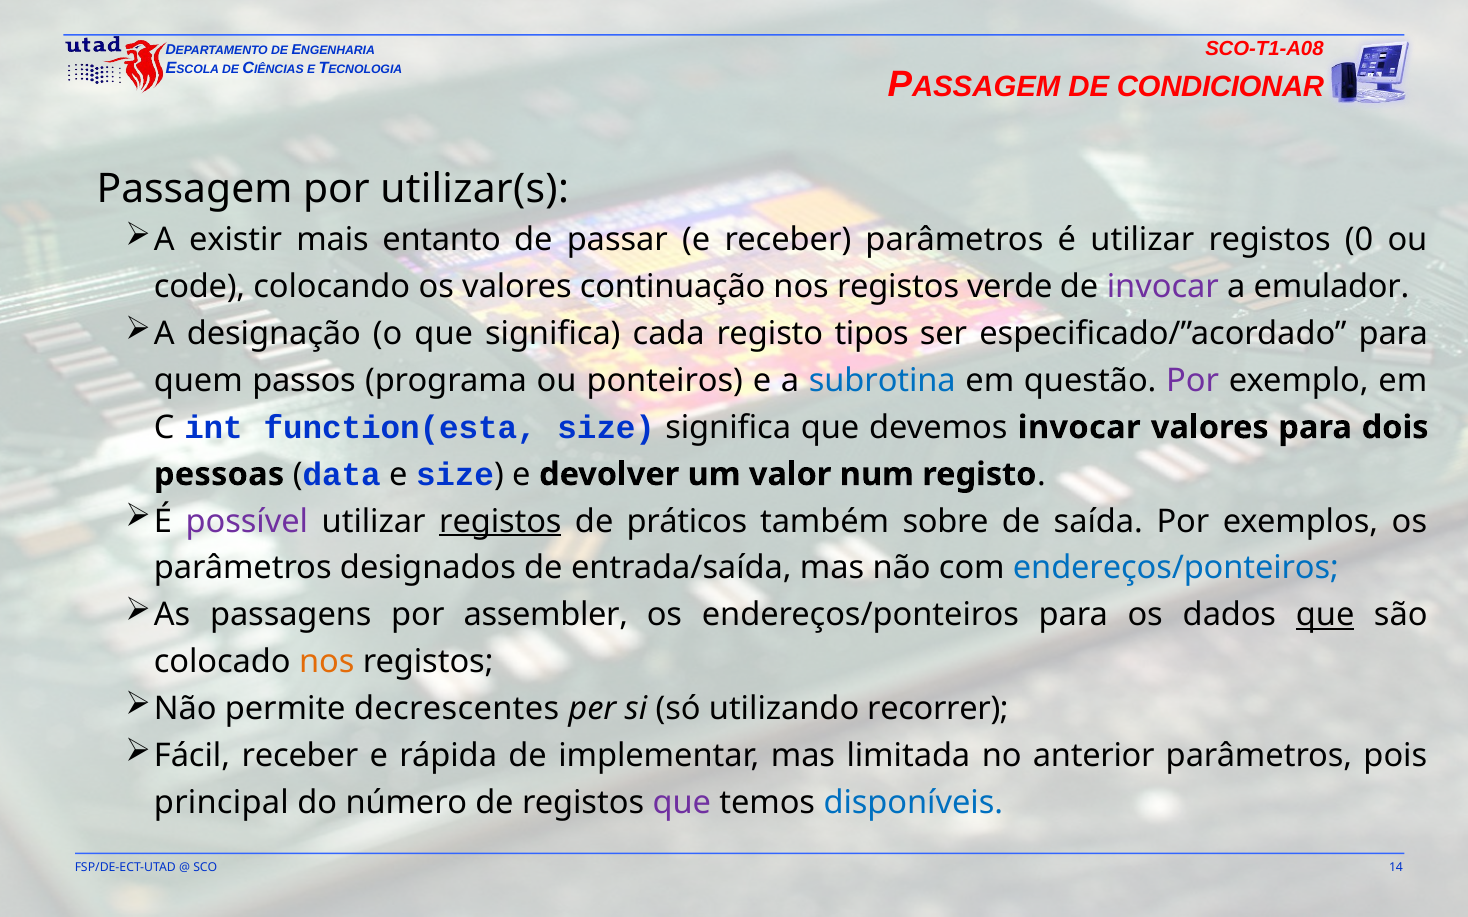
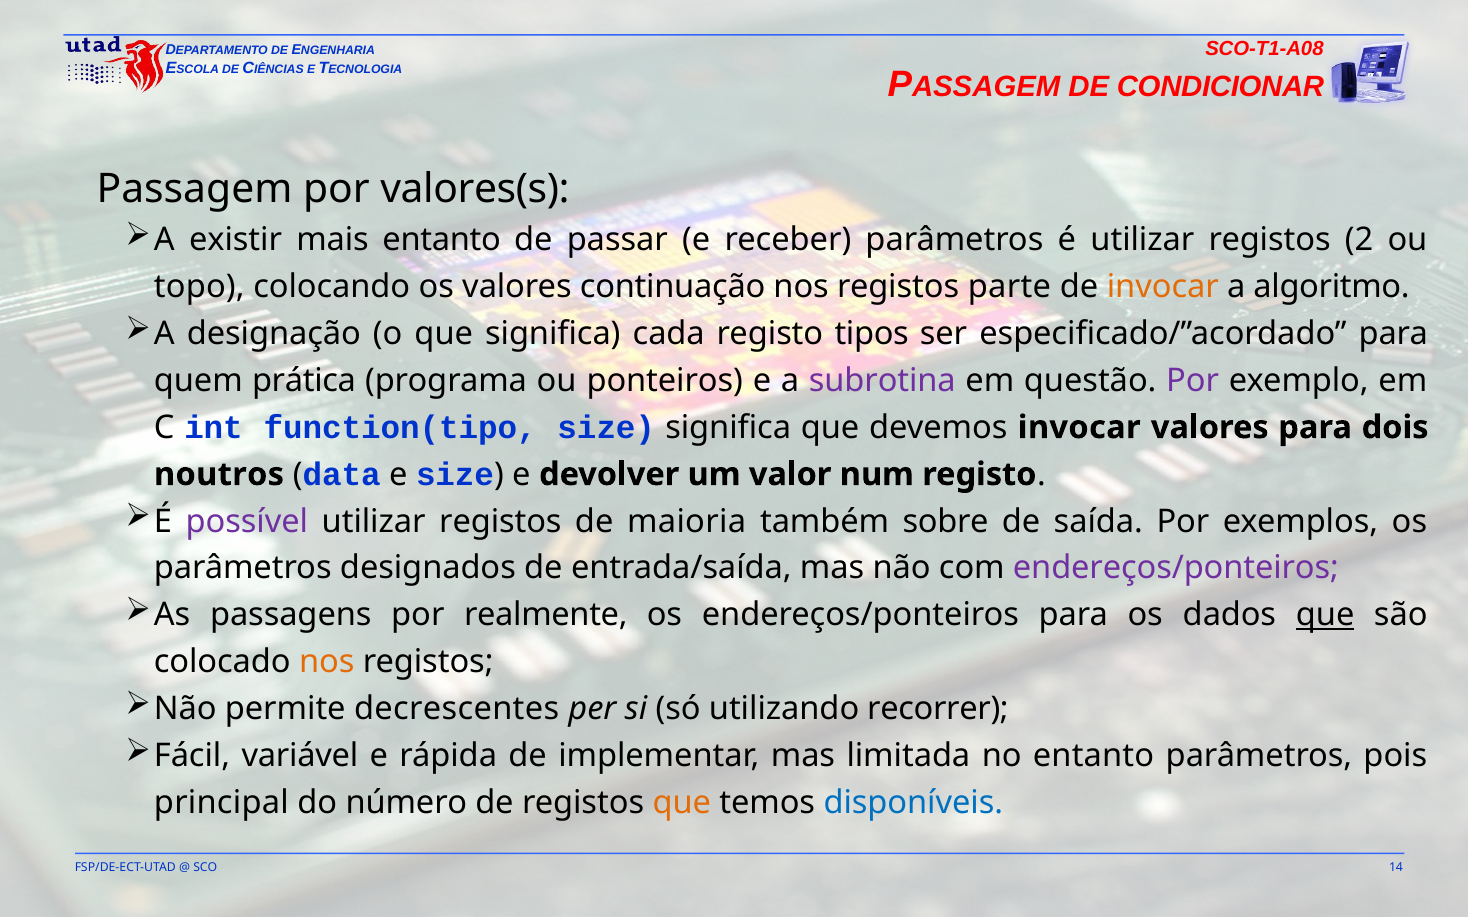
utilizar(s: utilizar(s -> valores(s (475, 189)
0: 0 -> 2 (1359, 240)
code: code -> topo (199, 287)
verde: verde -> parte (1009, 287)
invocar colour: purple -> orange (1163, 287)
emulador: emulador -> algoritmo (1332, 287)
passos: passos -> prática (304, 381)
subrotina colour: blue -> purple (882, 381)
function(esta: function(esta -> function(tipo (400, 428)
pessoas: pessoas -> noutros (219, 475)
registos underline: present -> none (500, 522)
práticos: práticos -> maioria (687, 522)
endereços/ponteiros colour: blue -> purple (1176, 568)
assembler: assembler -> realmente (546, 615)
Fácil receber: receber -> variável (300, 756)
no anterior: anterior -> entanto (1094, 756)
que colour: purple -> orange (682, 803)
